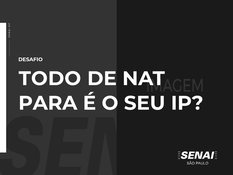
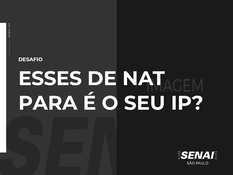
TODO: TODO -> ESSES (50, 78)
